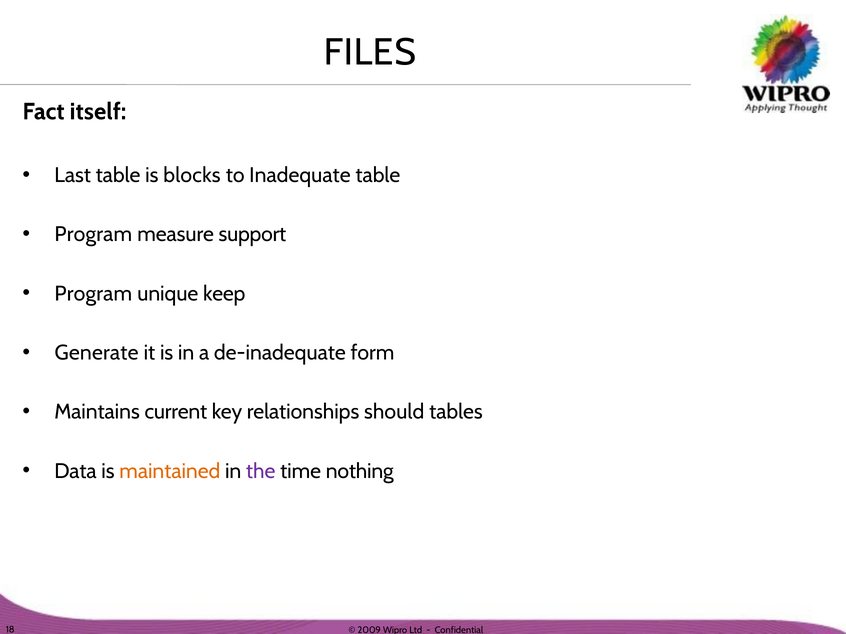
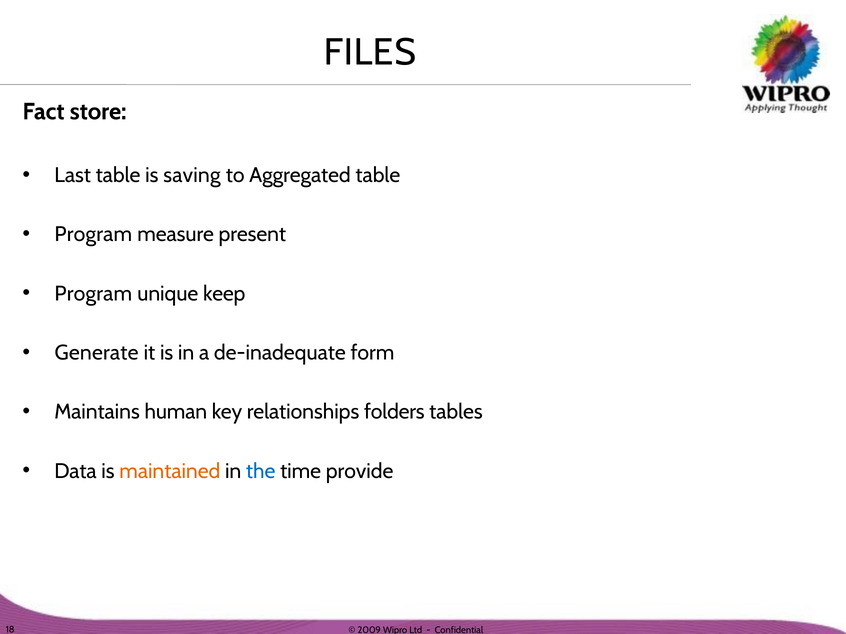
itself: itself -> store (98, 112)
blocks: blocks -> saving (192, 175)
Inadequate: Inadequate -> Aggregated (300, 175)
support: support -> present (252, 235)
current: current -> human (176, 412)
should: should -> folders (394, 412)
the colour: purple -> blue (261, 472)
nothing: nothing -> provide (360, 472)
